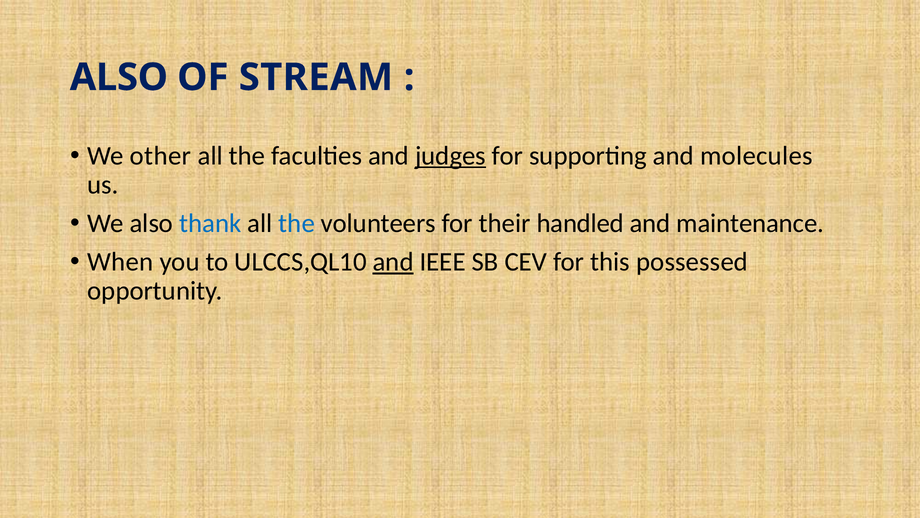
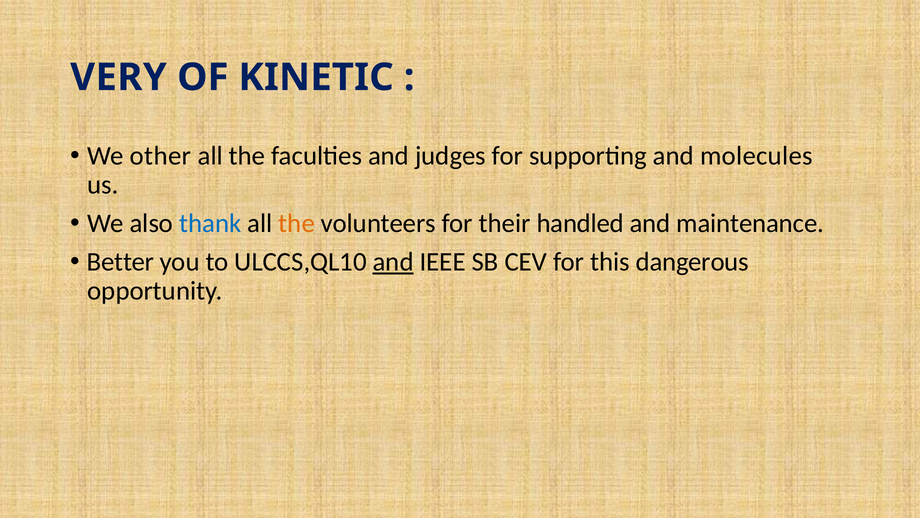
ALSO: ALSO -> VERY (119, 77)
STREAM: STREAM -> KINETIC (316, 77)
judges underline: present -> none (450, 156)
the colour: blue -> orange (297, 223)
When: When -> Better (121, 262)
possessed: possessed -> dangerous (692, 262)
